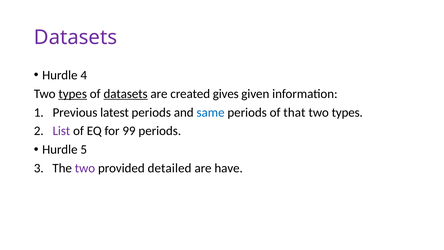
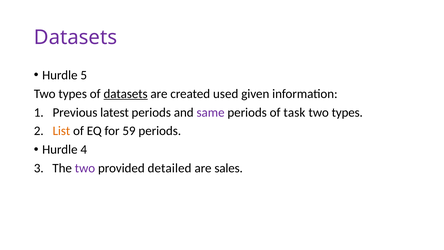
4: 4 -> 5 (84, 75)
types underline: present -> none (73, 94)
gives: gives -> used (226, 94)
same colour: blue -> purple (211, 112)
that: that -> task (294, 112)
List colour: purple -> orange (61, 131)
99: 99 -> 59 (129, 131)
5: 5 -> 4 (84, 150)
have: have -> sales (229, 168)
